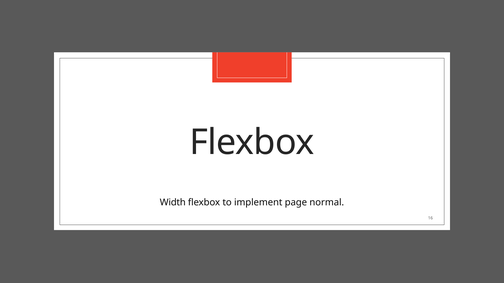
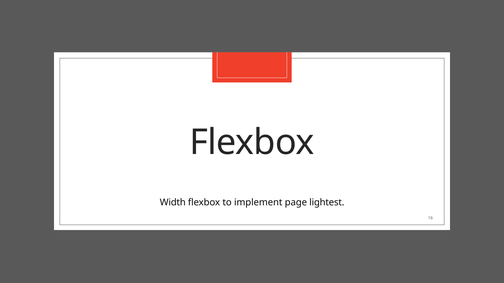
normal: normal -> lightest (327, 203)
